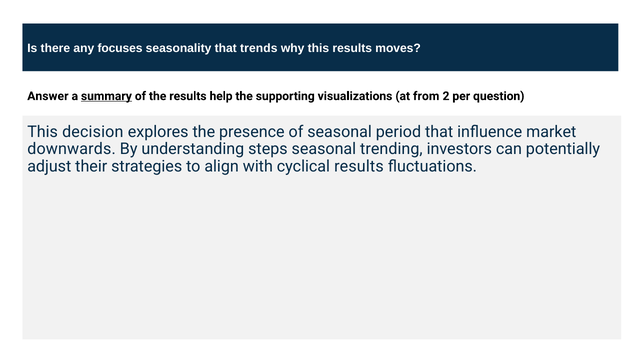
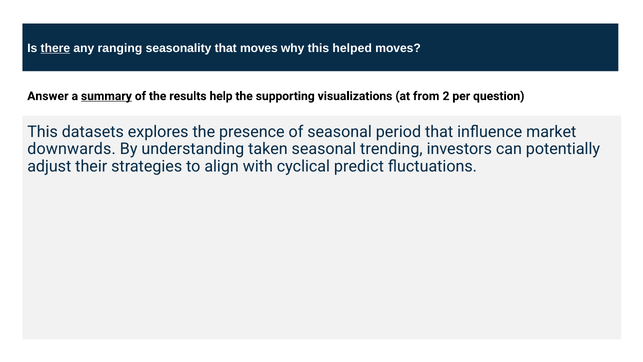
there underline: none -> present (55, 48)
focuses: focuses -> ranging (120, 48)
that trends: trends -> moves (259, 48)
this results: results -> helped (352, 48)
decision: decision -> datasets (93, 132)
steps: steps -> taken (268, 149)
cyclical results: results -> predict (359, 166)
